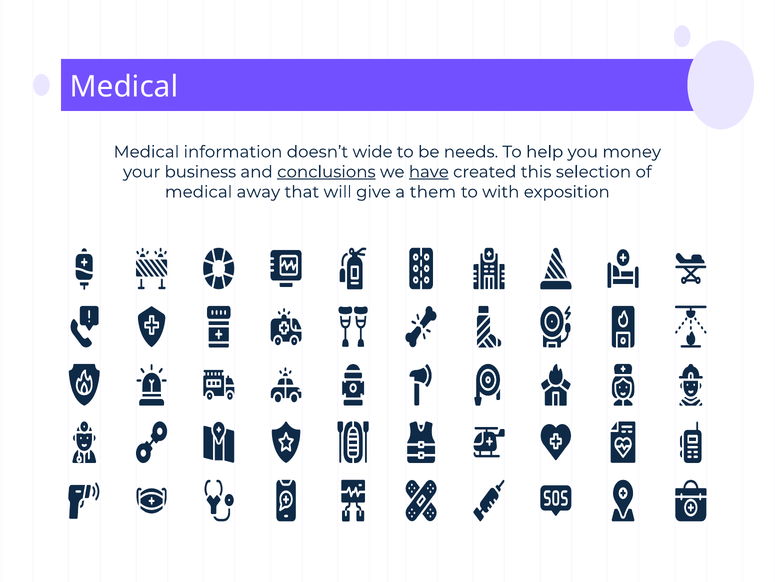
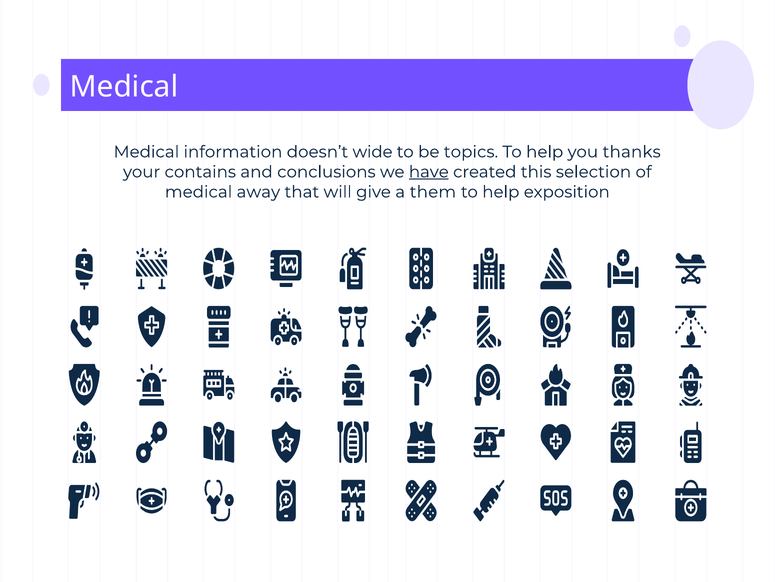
needs: needs -> topics (471, 152)
money: money -> thanks (632, 152)
business: business -> contains (200, 172)
conclusions underline: present -> none (326, 172)
with: with -> help (501, 192)
